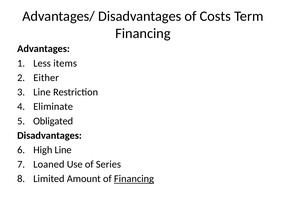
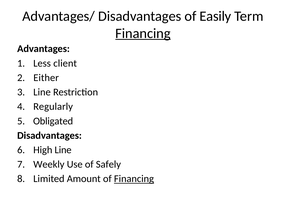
Costs: Costs -> Easily (215, 16)
Financing underline: none -> present (143, 33)
items: items -> client (65, 63)
Eliminate: Eliminate -> Regularly (53, 107)
Loaned: Loaned -> Weekly (49, 165)
Series: Series -> Safely (108, 165)
